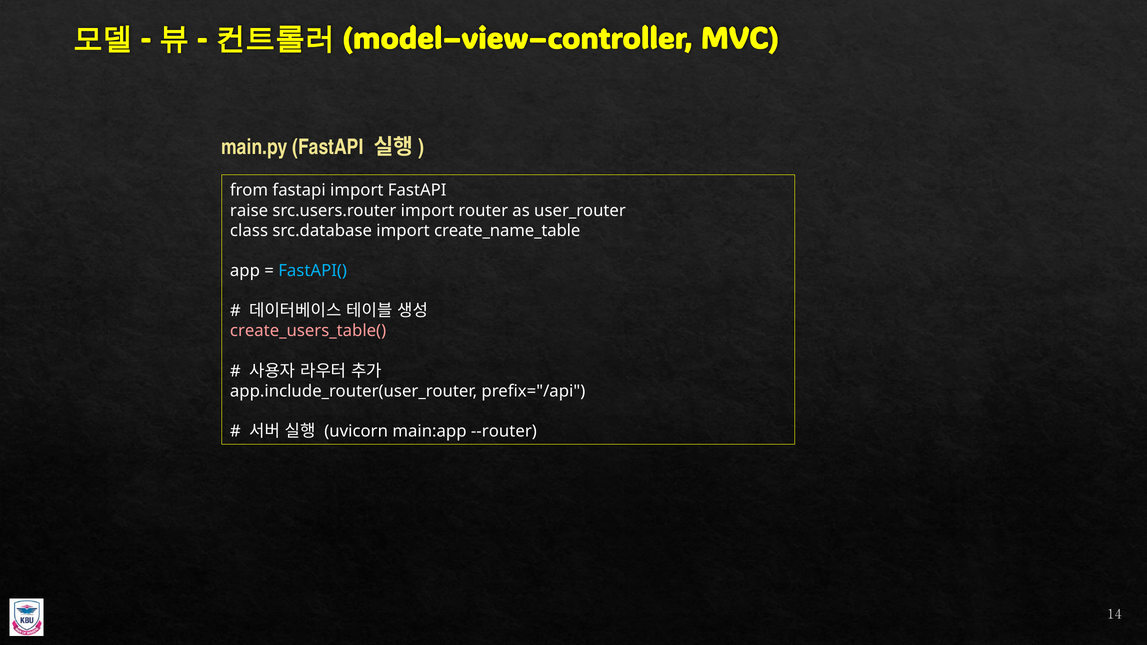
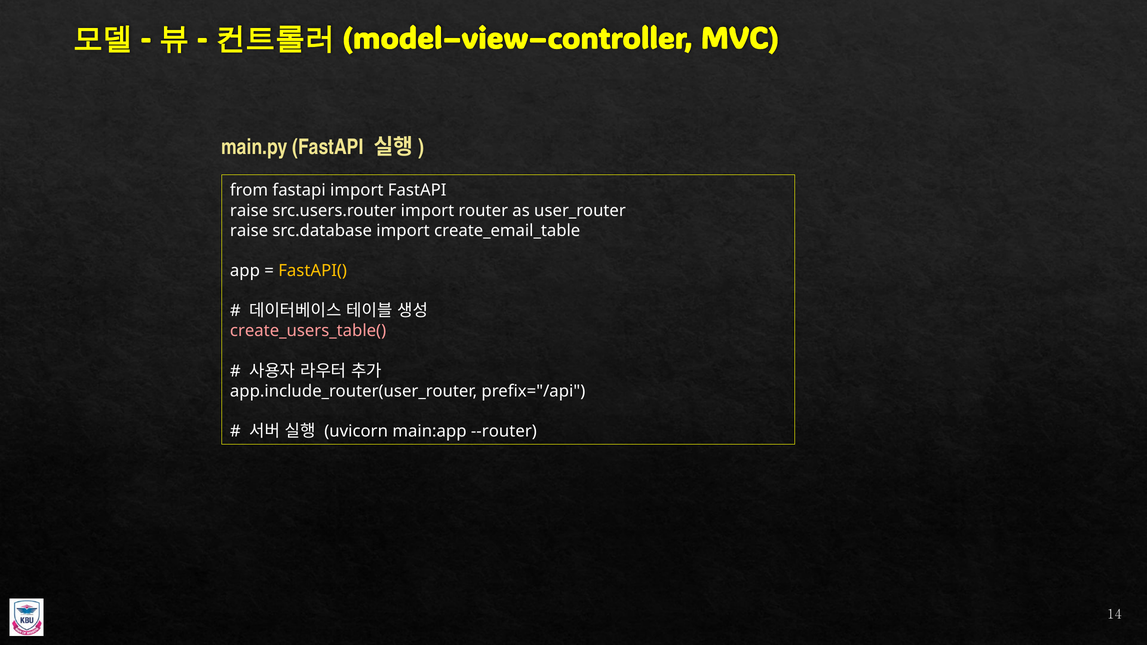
class: class -> raise (249, 231)
create_name_table: create_name_table -> create_email_table (507, 231)
FastAPI( colour: light blue -> yellow (313, 271)
